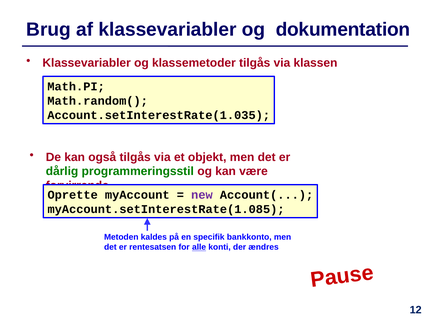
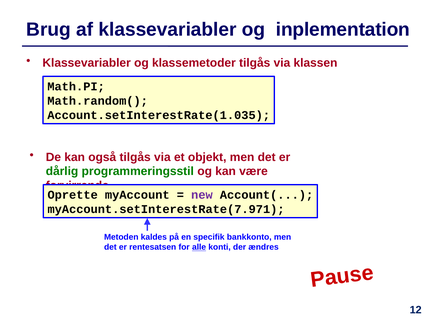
dokumentation: dokumentation -> inplementation (343, 30)
myAccount.setInterestRate(1.085: myAccount.setInterestRate(1.085 -> myAccount.setInterestRate(7.971 (166, 209)
